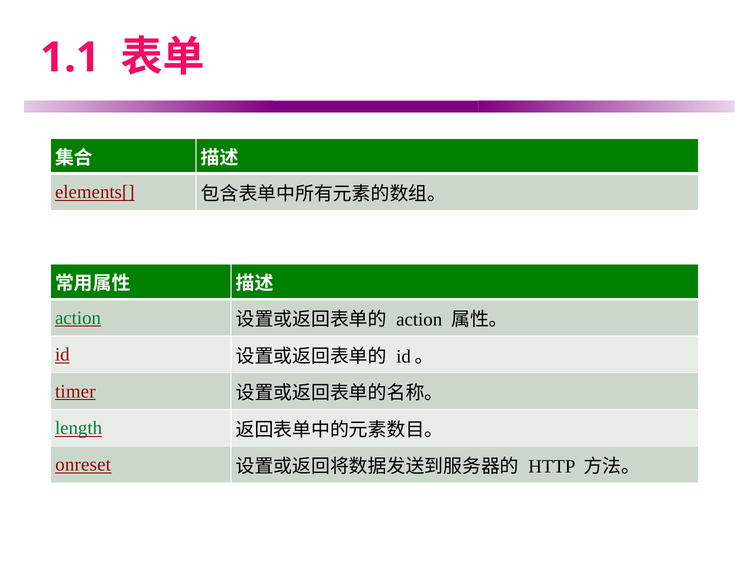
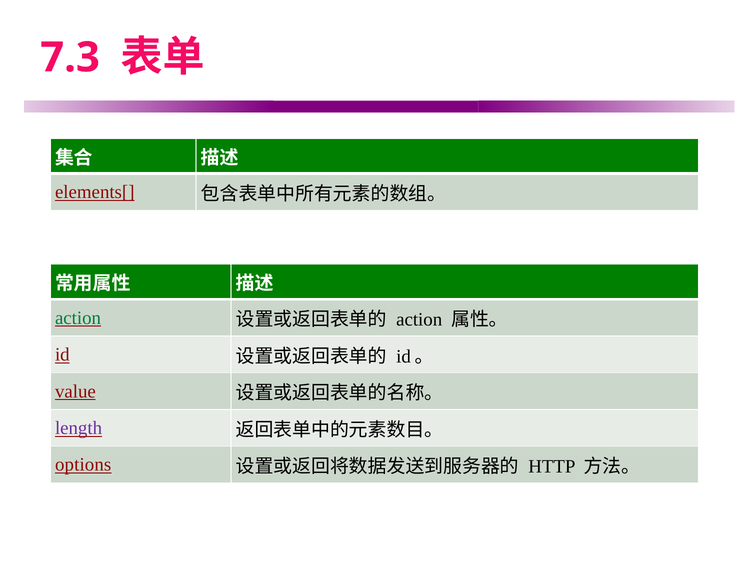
1.1: 1.1 -> 7.3 (70, 58)
timer: timer -> value (75, 391)
length colour: green -> purple (79, 428)
onreset: onreset -> options (83, 465)
